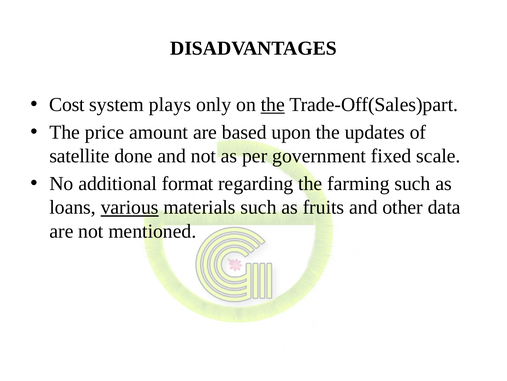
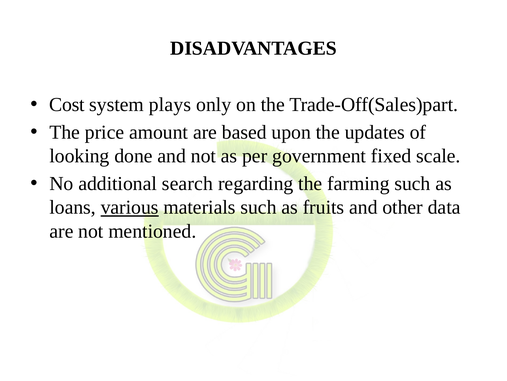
the underline: present -> none (273, 104)
satellite: satellite -> looking (79, 156)
format: format -> search (187, 183)
